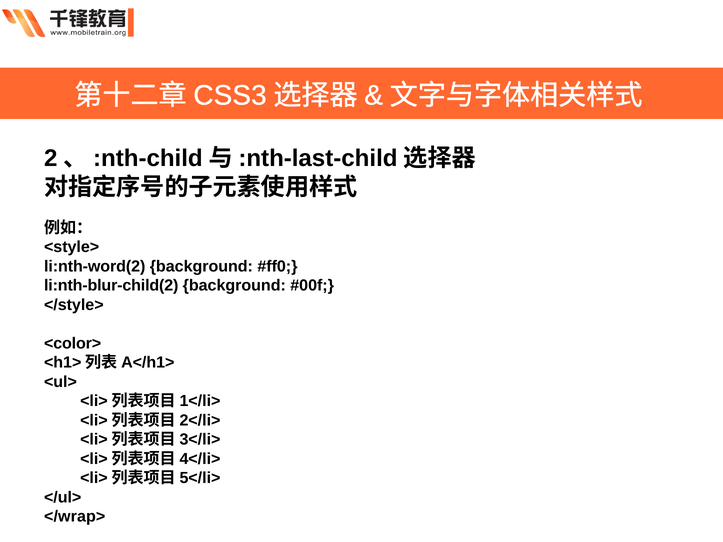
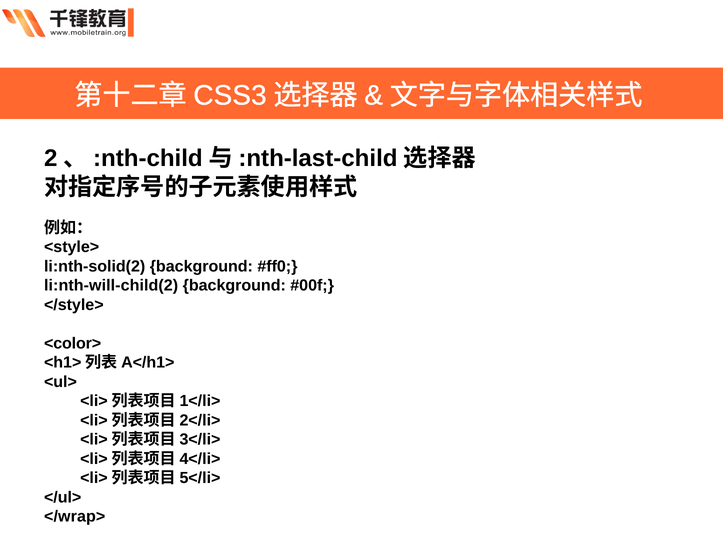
li:nth-word(2: li:nth-word(2 -> li:nth-solid(2 (95, 266)
li:nth-blur-child(2: li:nth-blur-child(2 -> li:nth-will-child(2 (111, 286)
